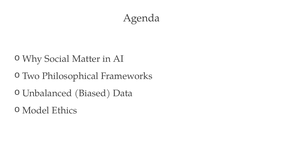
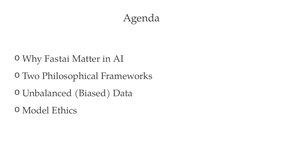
Social: Social -> Fastai (57, 59)
